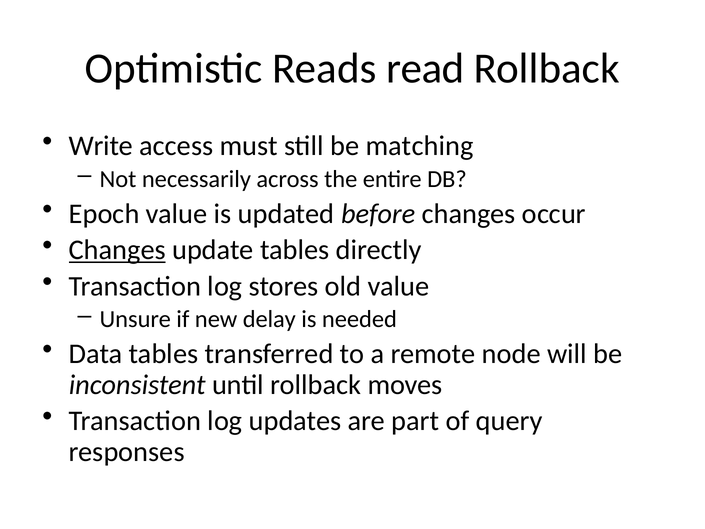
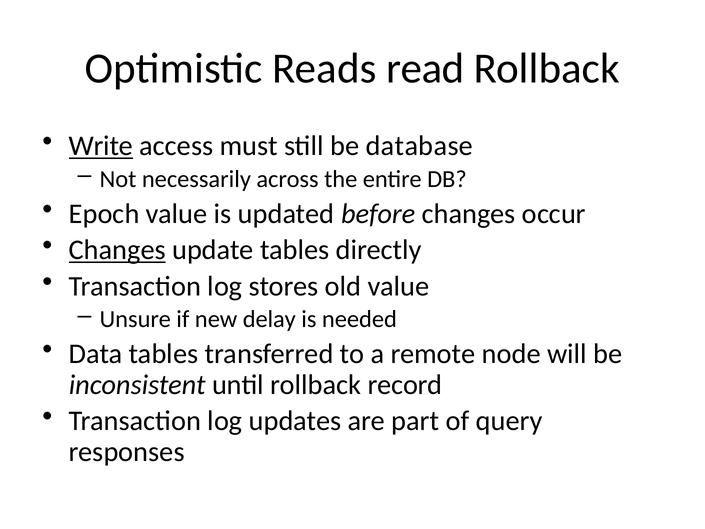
Write underline: none -> present (101, 146)
matching: matching -> database (419, 146)
moves: moves -> record (405, 385)
